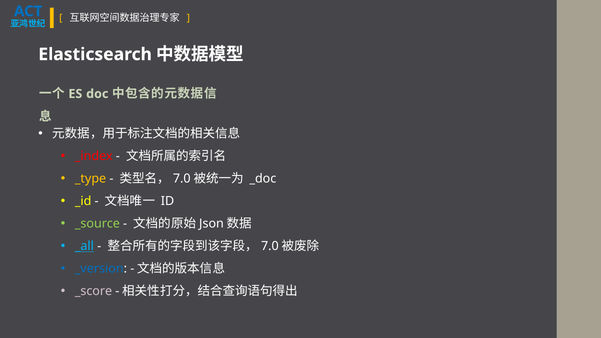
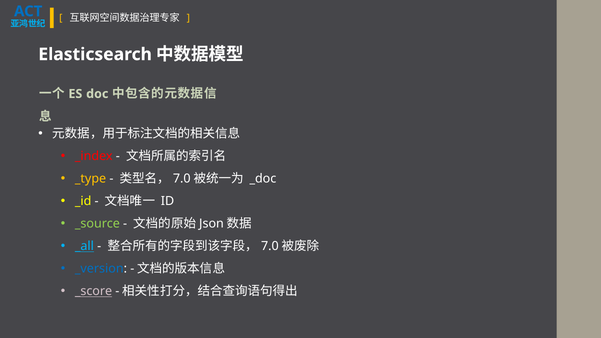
_score underline: none -> present (94, 291)
